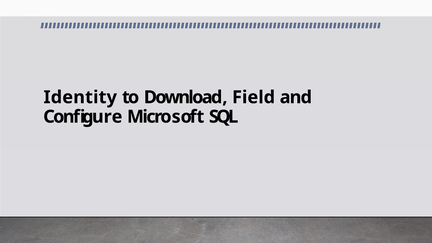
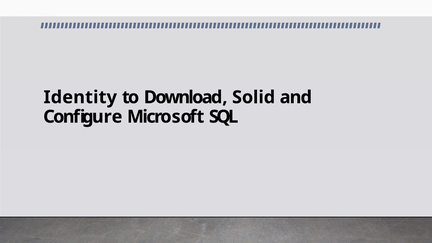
Field: Field -> Solid (254, 97)
